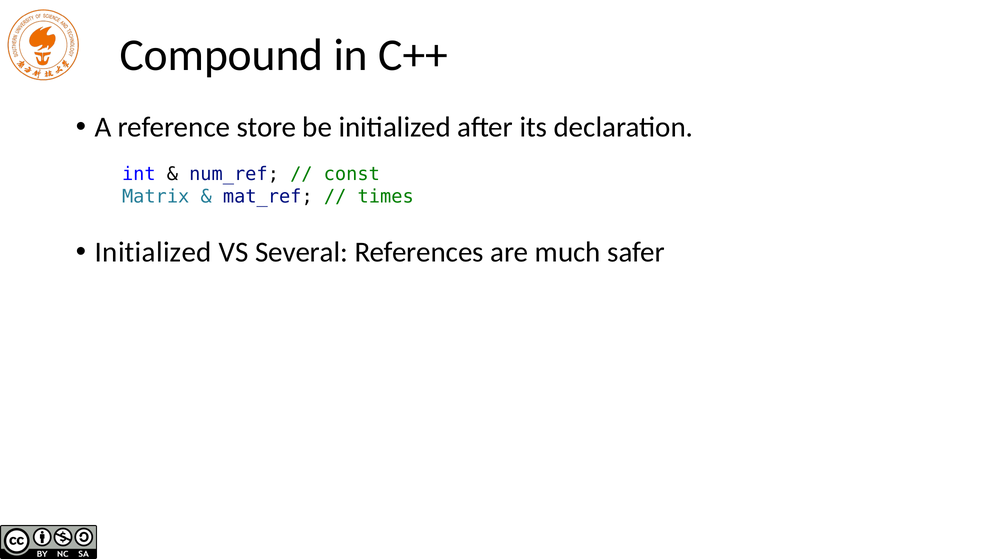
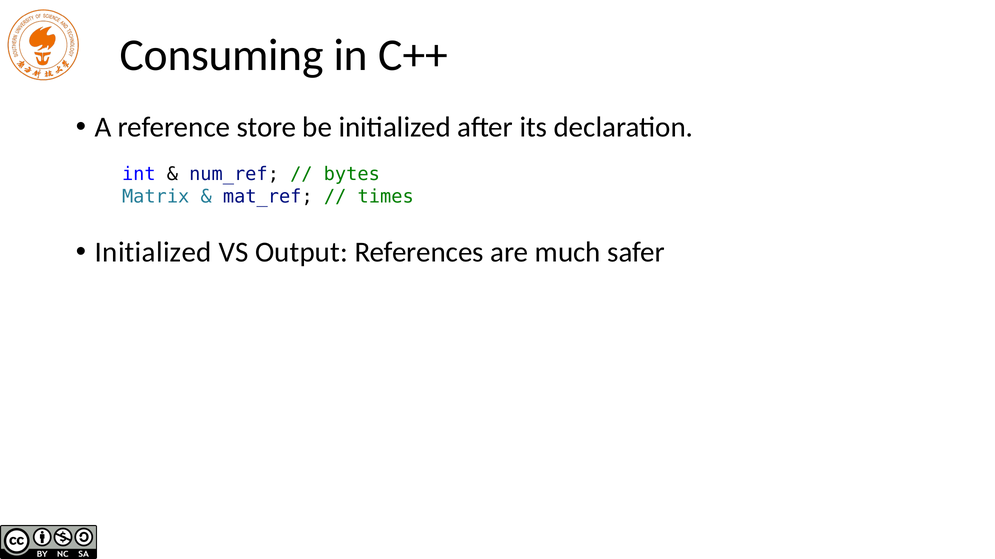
Compound: Compound -> Consuming (222, 55)
const: const -> bytes (352, 174)
Several: Several -> Output (301, 253)
